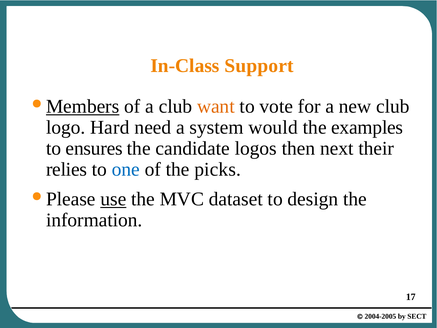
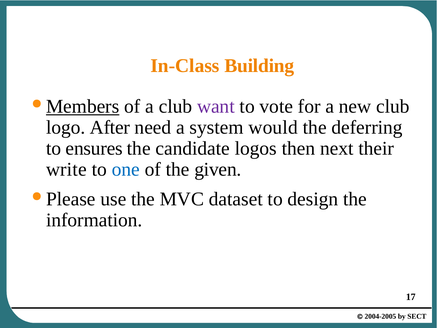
Support: Support -> Building (259, 66)
want colour: orange -> purple (216, 106)
Hard: Hard -> After (110, 127)
examples: examples -> deferring (367, 127)
relies: relies -> write (66, 169)
picks: picks -> given (218, 169)
use underline: present -> none (113, 199)
